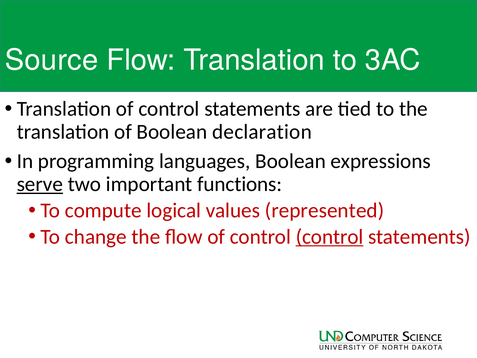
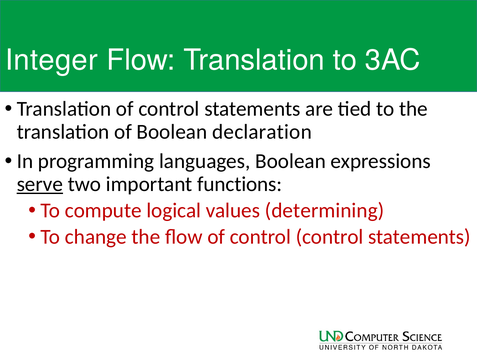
Source: Source -> Integer (52, 60)
represented: represented -> determining (325, 210)
control underline: present -> none (330, 237)
